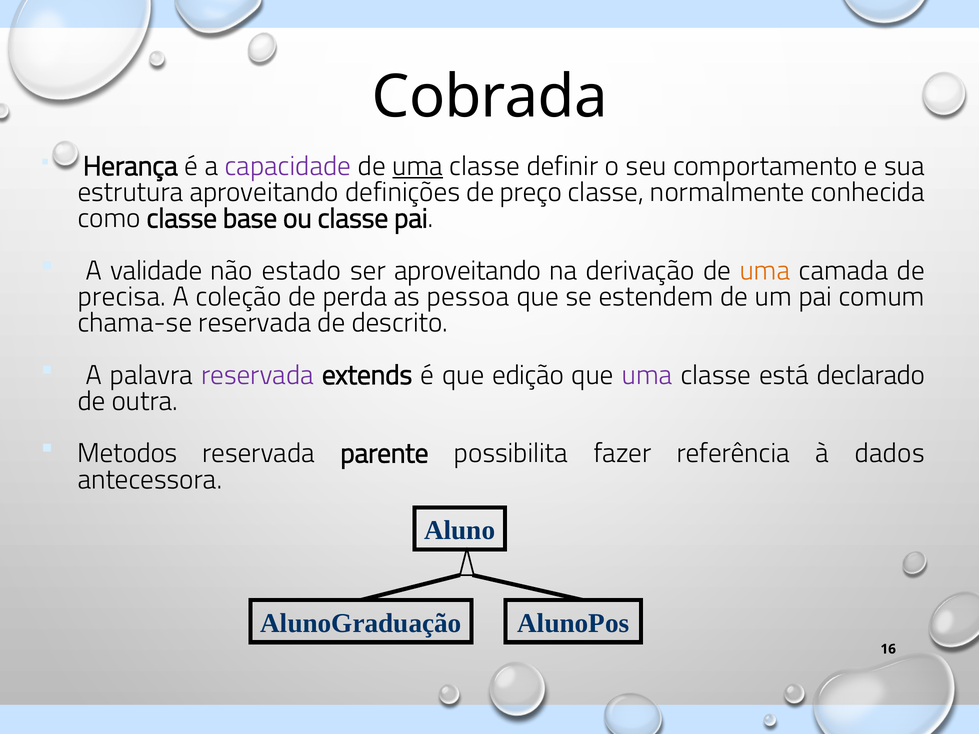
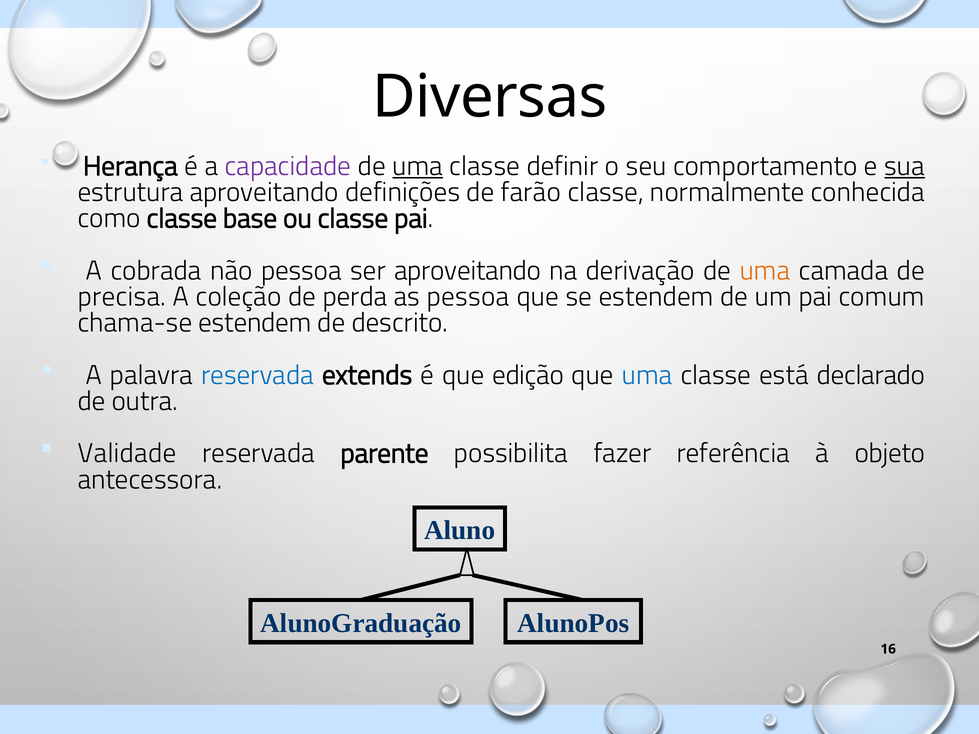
Cobrada: Cobrada -> Diversas (490, 97)
sua underline: none -> present (905, 166)
preço: preço -> farão (531, 192)
validade: validade -> cobrada (156, 271)
não estado: estado -> pessoa (301, 271)
chama-se reservada: reservada -> estendem (255, 323)
reservada colour: purple -> blue (258, 375)
uma colour: purple -> blue (647, 375)
Metodos: Metodos -> Validade (127, 454)
dados: dados -> objeto (890, 454)
